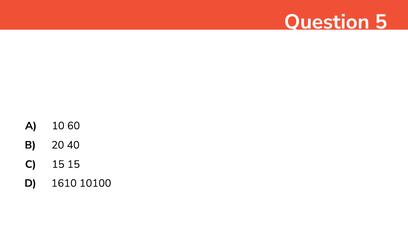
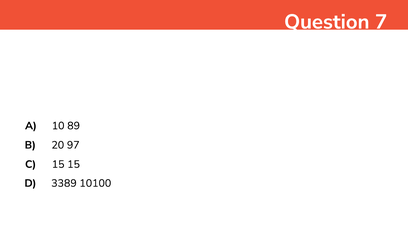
5: 5 -> 7 (381, 22)
60: 60 -> 89 (74, 125)
40: 40 -> 97 (73, 145)
1610: 1610 -> 3389 (64, 183)
